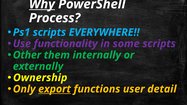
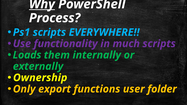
some: some -> much (126, 44)
Other: Other -> Loads (27, 55)
export underline: present -> none (55, 89)
detail: detail -> folder (162, 89)
